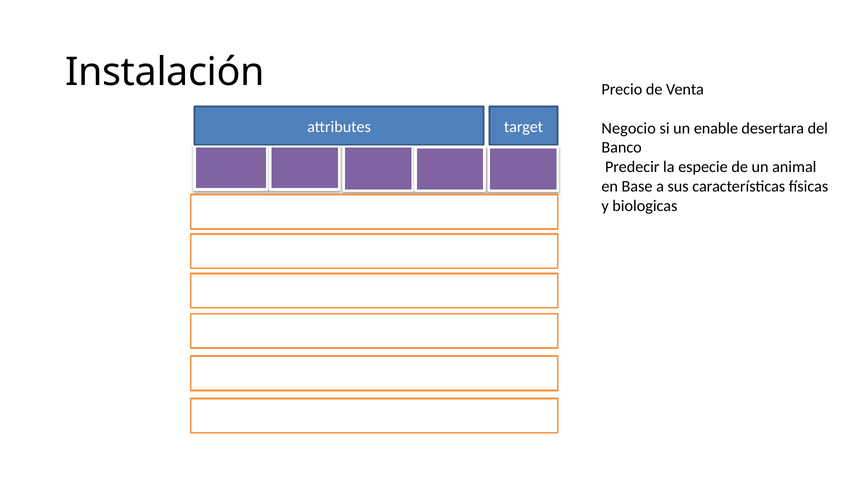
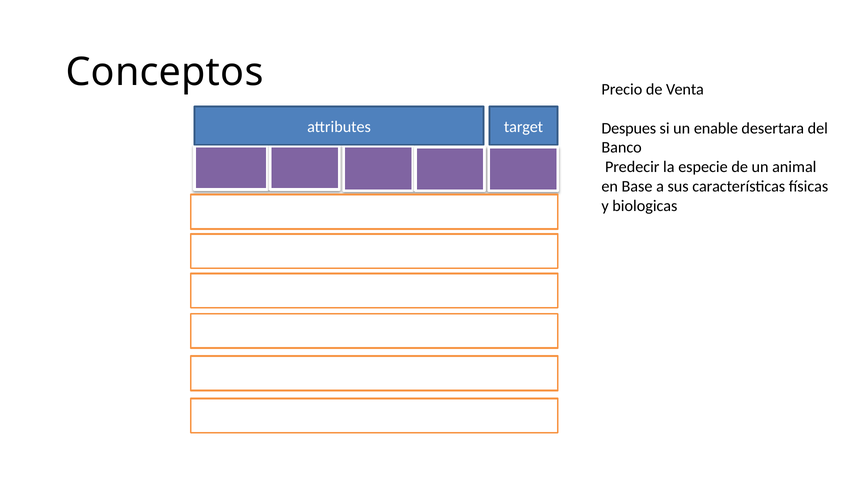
Instalación: Instalación -> Conceptos (165, 72)
Negocio: Negocio -> Despues (629, 128)
